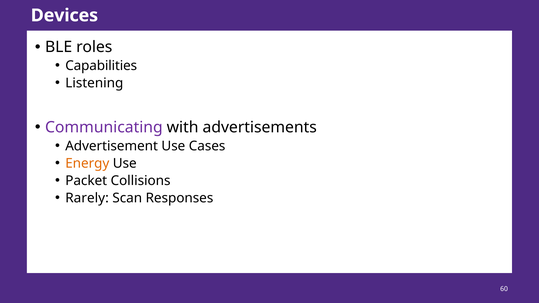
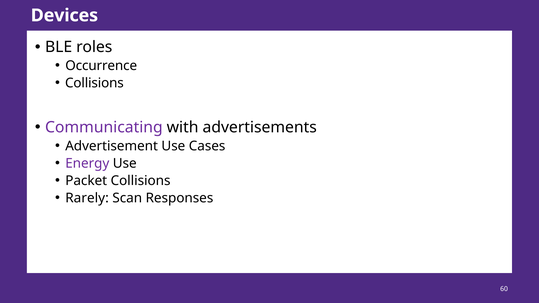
Capabilities: Capabilities -> Occurrence (101, 66)
Listening: Listening -> Collisions (94, 83)
Energy colour: orange -> purple (87, 163)
